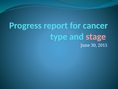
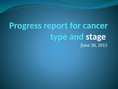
stage colour: pink -> white (96, 36)
